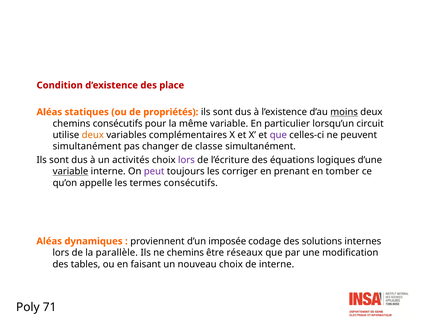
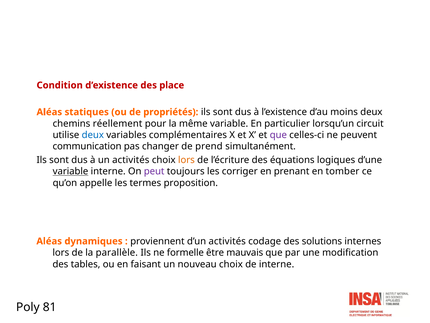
moins underline: present -> none (344, 112)
chemins consécutifs: consécutifs -> réellement (118, 123)
deux colour: orange -> blue (93, 135)
simultanément: simultanément -> communication (87, 146)
classe: classe -> prend (209, 146)
lors colour: purple -> orange (186, 160)
termes consécutifs: consécutifs -> proposition (191, 183)
d’un imposée: imposée -> activités (227, 241)
ne chemins: chemins -> formelle (185, 252)
réseaux: réseaux -> mauvais (245, 252)
71: 71 -> 81 (50, 307)
